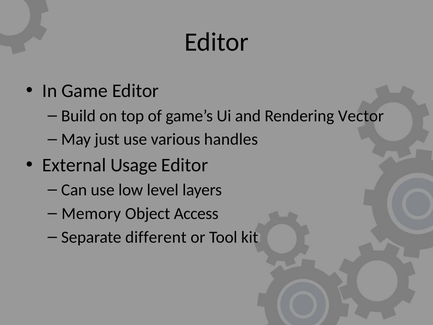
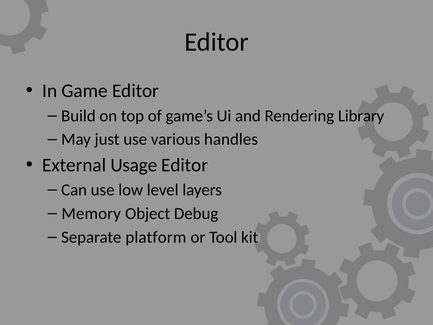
Vector: Vector -> Library (361, 116)
Access: Access -> Debug (196, 213)
different: different -> platform (156, 237)
